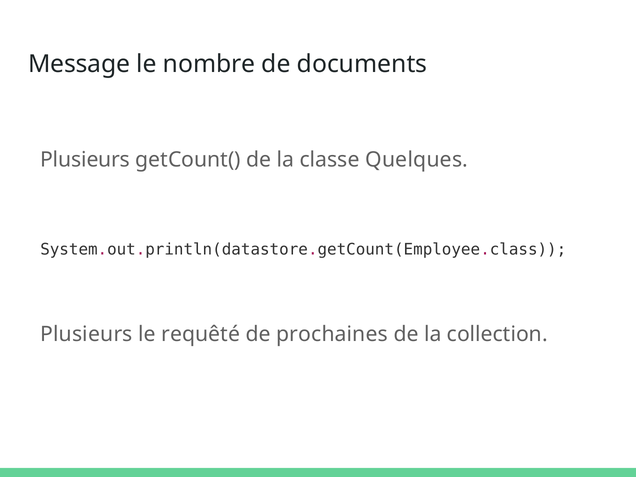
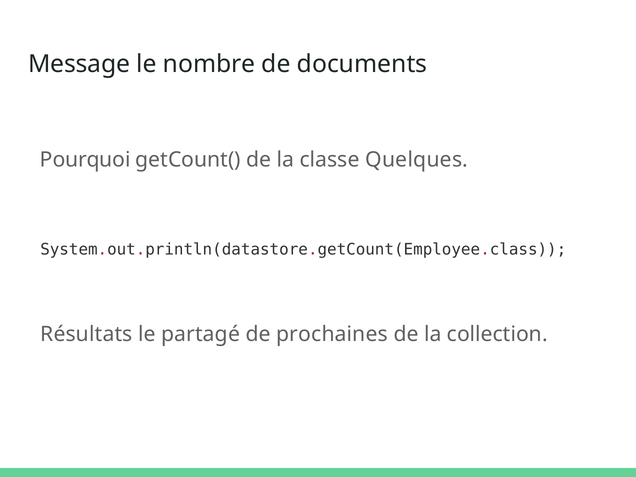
Plusieurs: Plusieurs -> Pourquoi (85, 160)
Plusieurs: Plusieurs -> Résultats (86, 334)
requêté: requêté -> partagé (201, 334)
